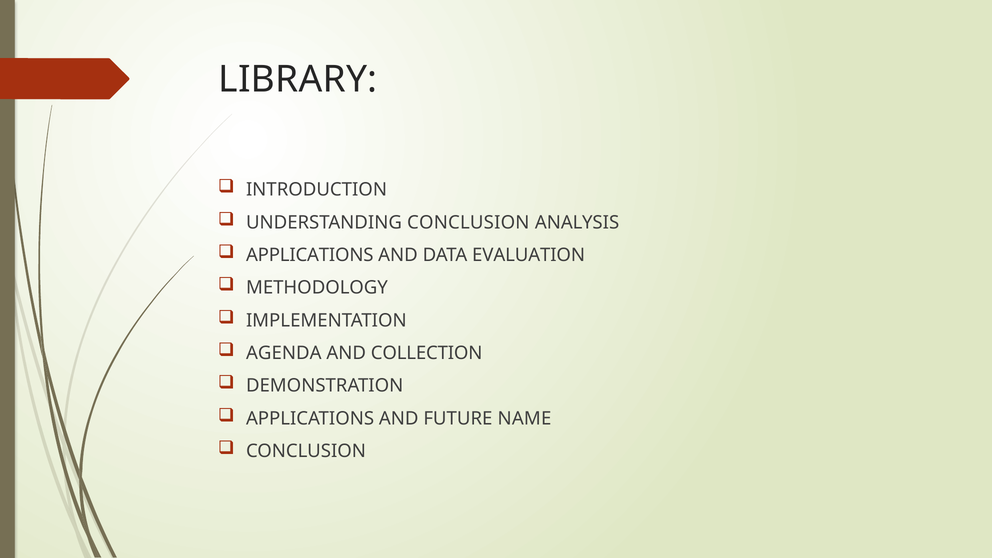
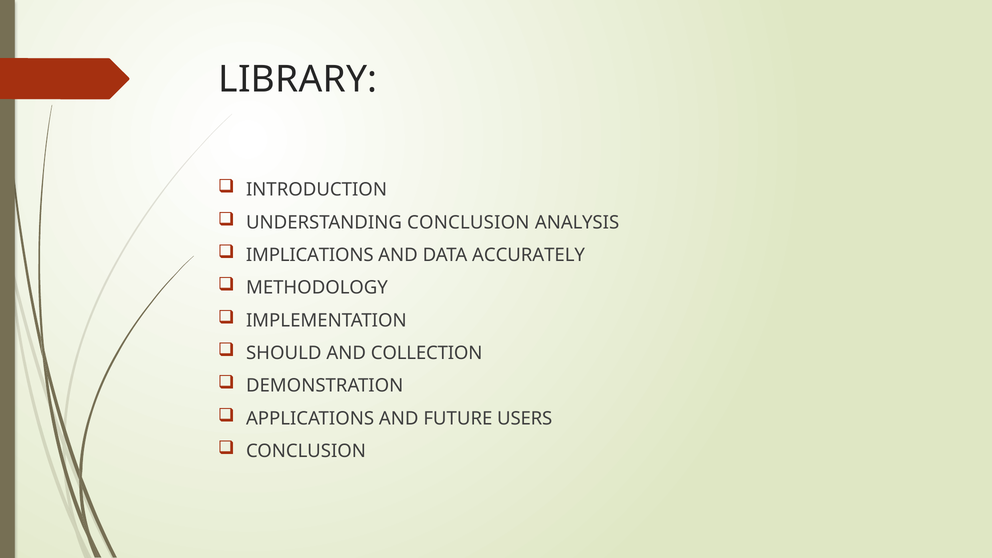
APPLICATIONS: APPLICATIONS -> IMPLICATIONS (310, 255)
EVALUATION: EVALUATION -> ACCURATELY (529, 255)
AGENDA: AGENDA -> SHOULD (284, 353)
NAME: NAME -> USERS (525, 418)
